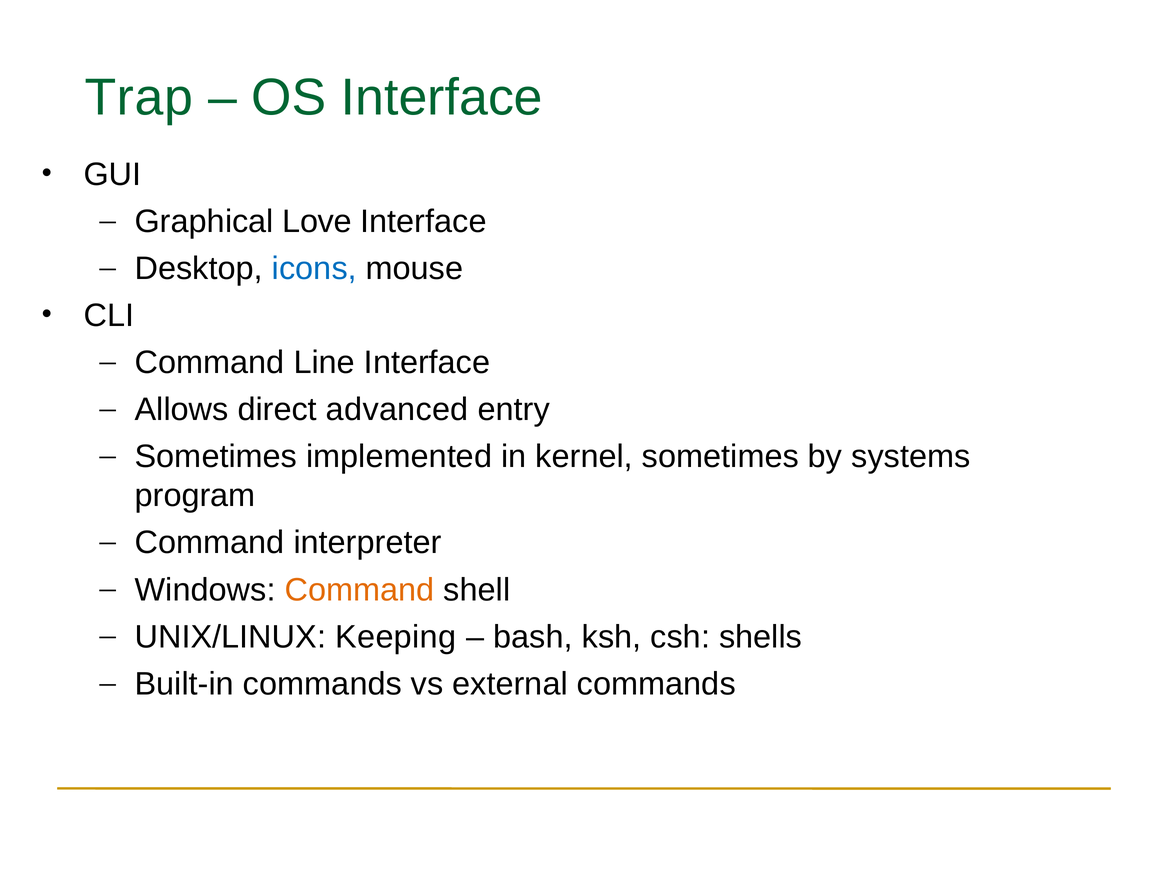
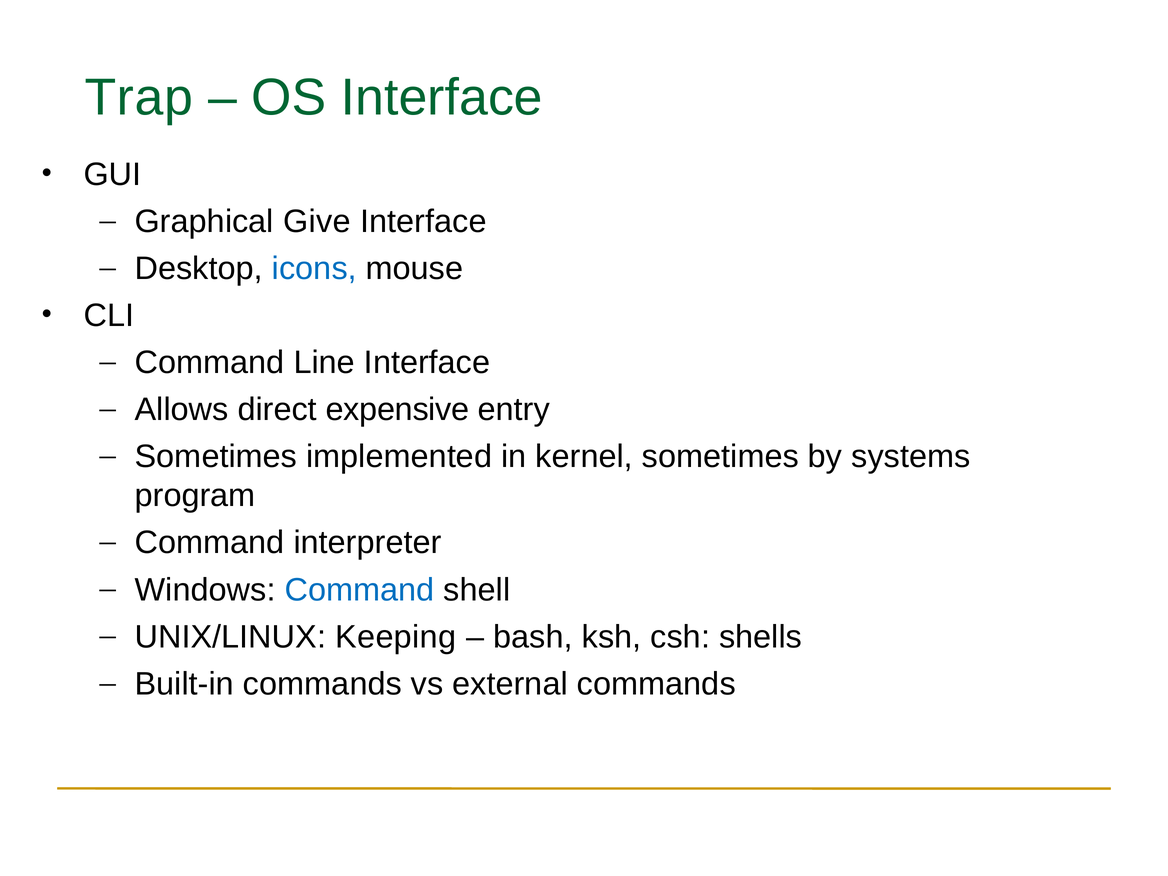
Love: Love -> Give (317, 222)
advanced: advanced -> expensive (398, 410)
Command colour: orange -> blue (359, 590)
